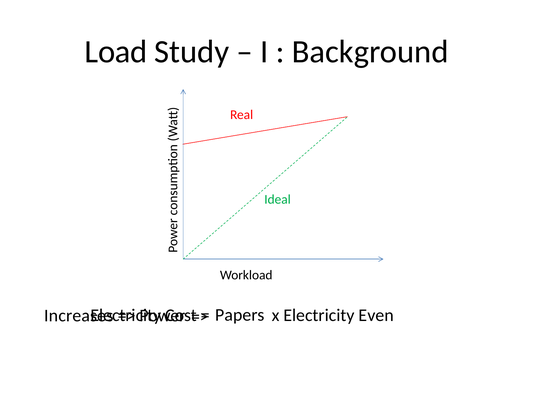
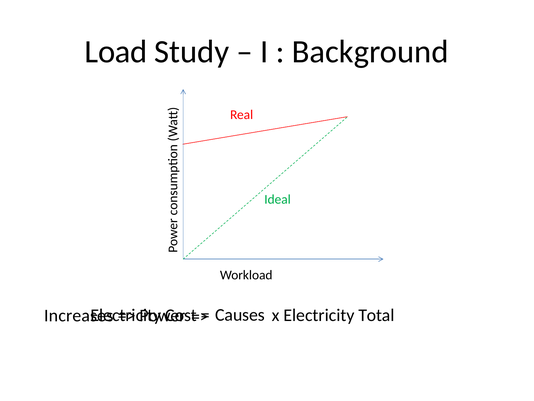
Papers: Papers -> Causes (240, 315)
Even: Even -> Total (376, 315)
